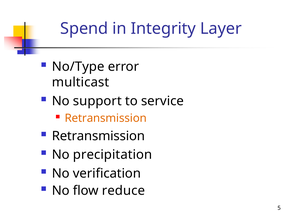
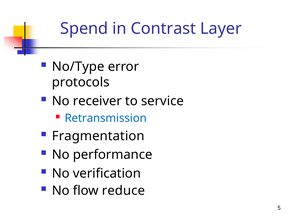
Integrity: Integrity -> Contrast (163, 29)
multicast: multicast -> protocols (81, 83)
support: support -> receiver (97, 101)
Retransmission colour: orange -> blue (106, 119)
Retransmission: Retransmission -> Fragmentation (98, 136)
precipitation: precipitation -> performance (113, 155)
